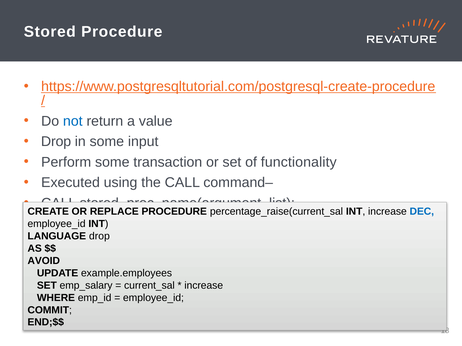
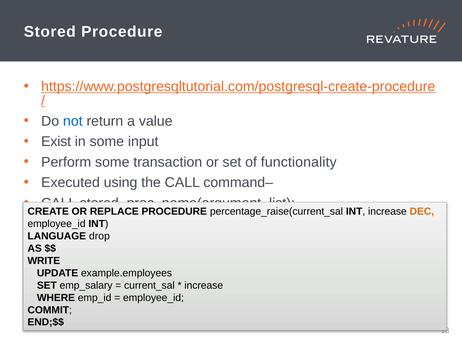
Drop: Drop -> Exist (56, 142)
DEC colour: blue -> orange (422, 212)
AVOID: AVOID -> WRITE (44, 261)
